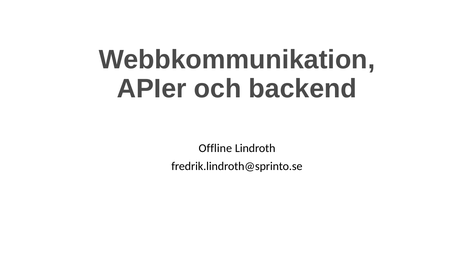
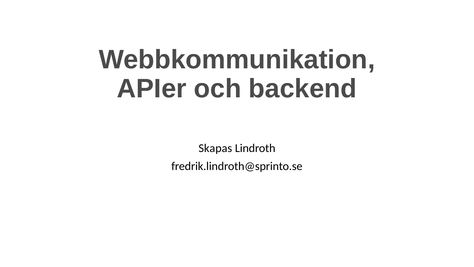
Offline: Offline -> Skapas (215, 148)
